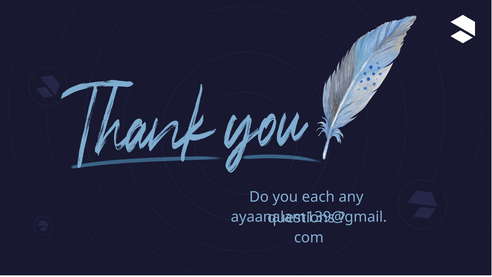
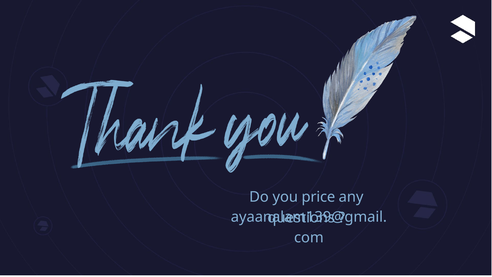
each: each -> price (318, 197)
